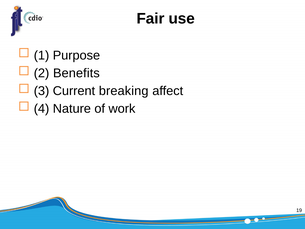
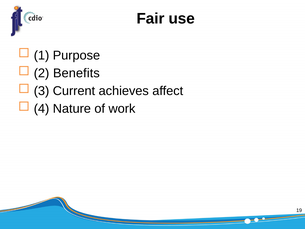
breaking: breaking -> achieves (124, 91)
